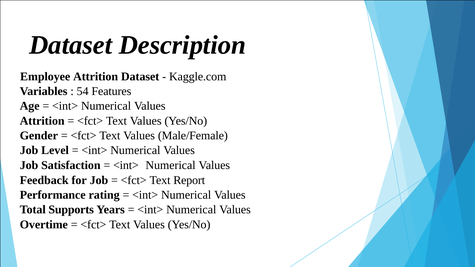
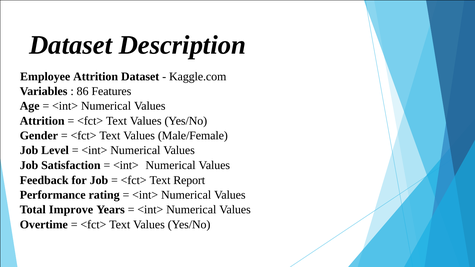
54: 54 -> 86 (83, 91)
Supports: Supports -> Improve (71, 210)
